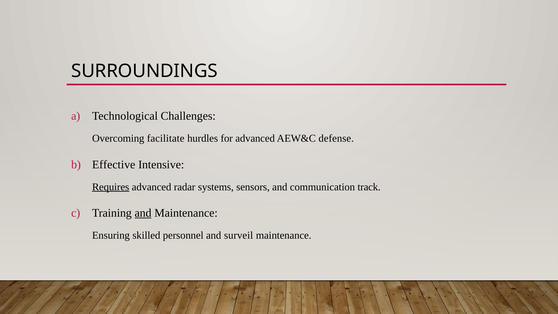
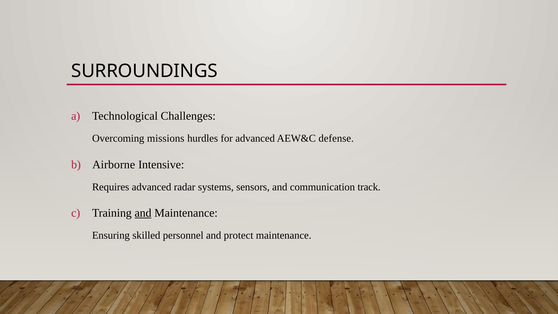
facilitate: facilitate -> missions (166, 138)
Effective: Effective -> Airborne (114, 165)
Requires underline: present -> none (111, 187)
surveil: surveil -> protect (239, 235)
